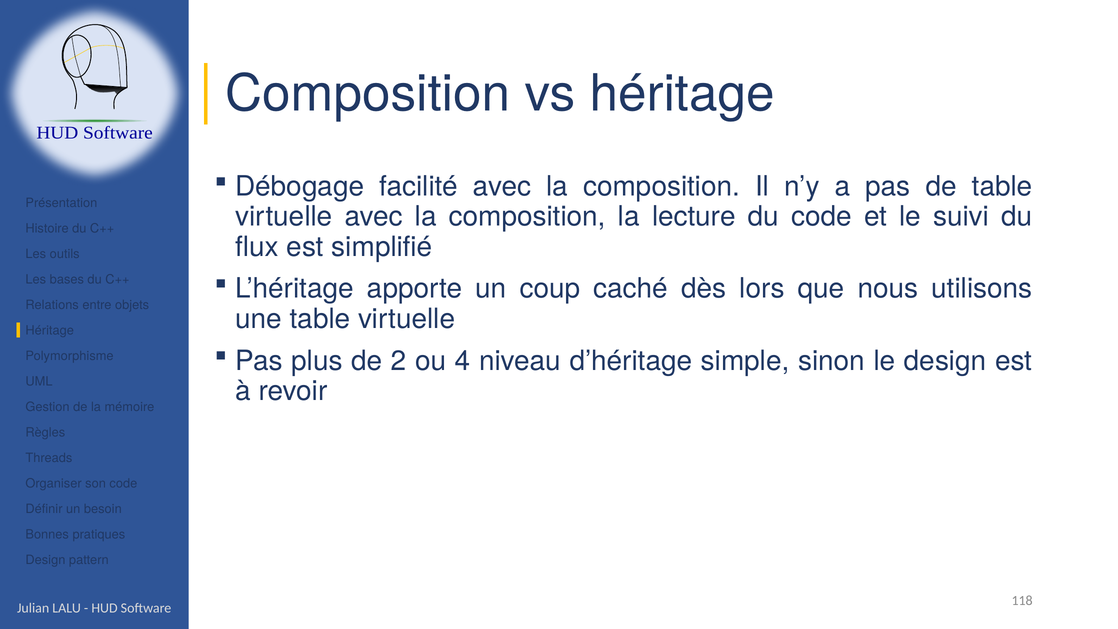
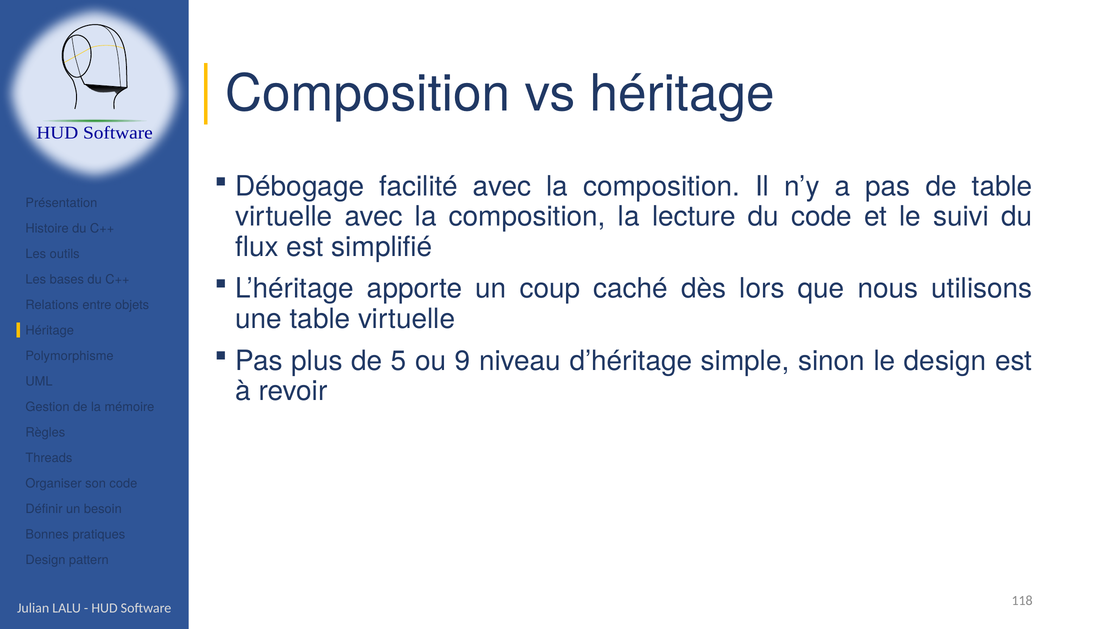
2: 2 -> 5 (399, 361)
4: 4 -> 9 (463, 361)
